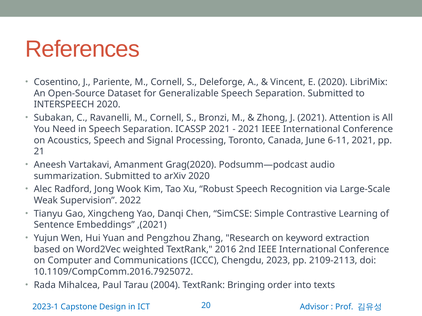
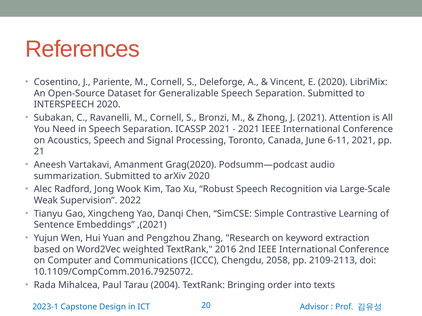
2023: 2023 -> 2058 (278, 261)
